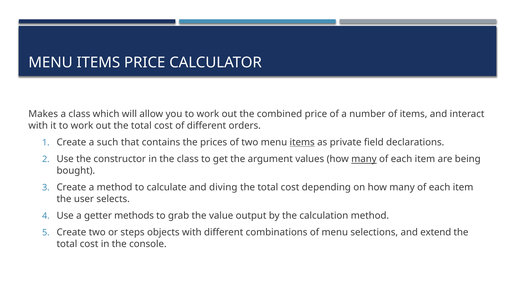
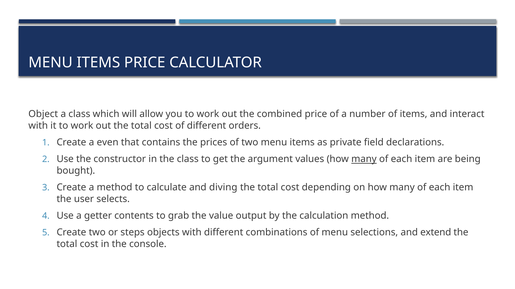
Makes: Makes -> Object (43, 114)
such: such -> even (108, 143)
items underline: present -> none (302, 143)
methods: methods -> contents (134, 216)
